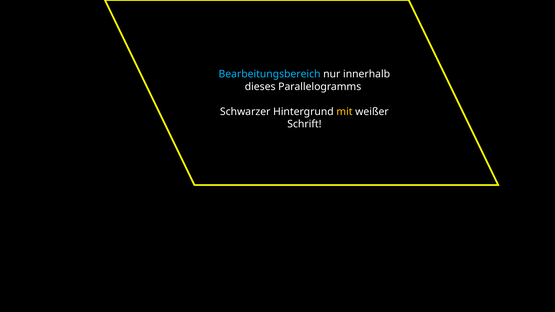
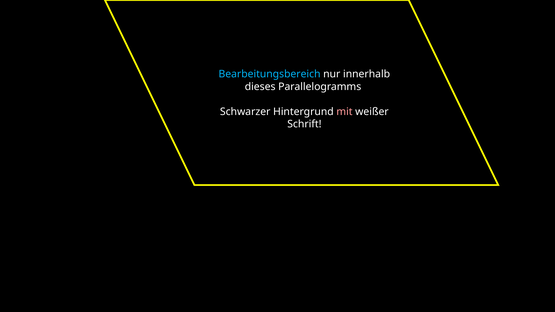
mit colour: yellow -> pink (344, 112)
